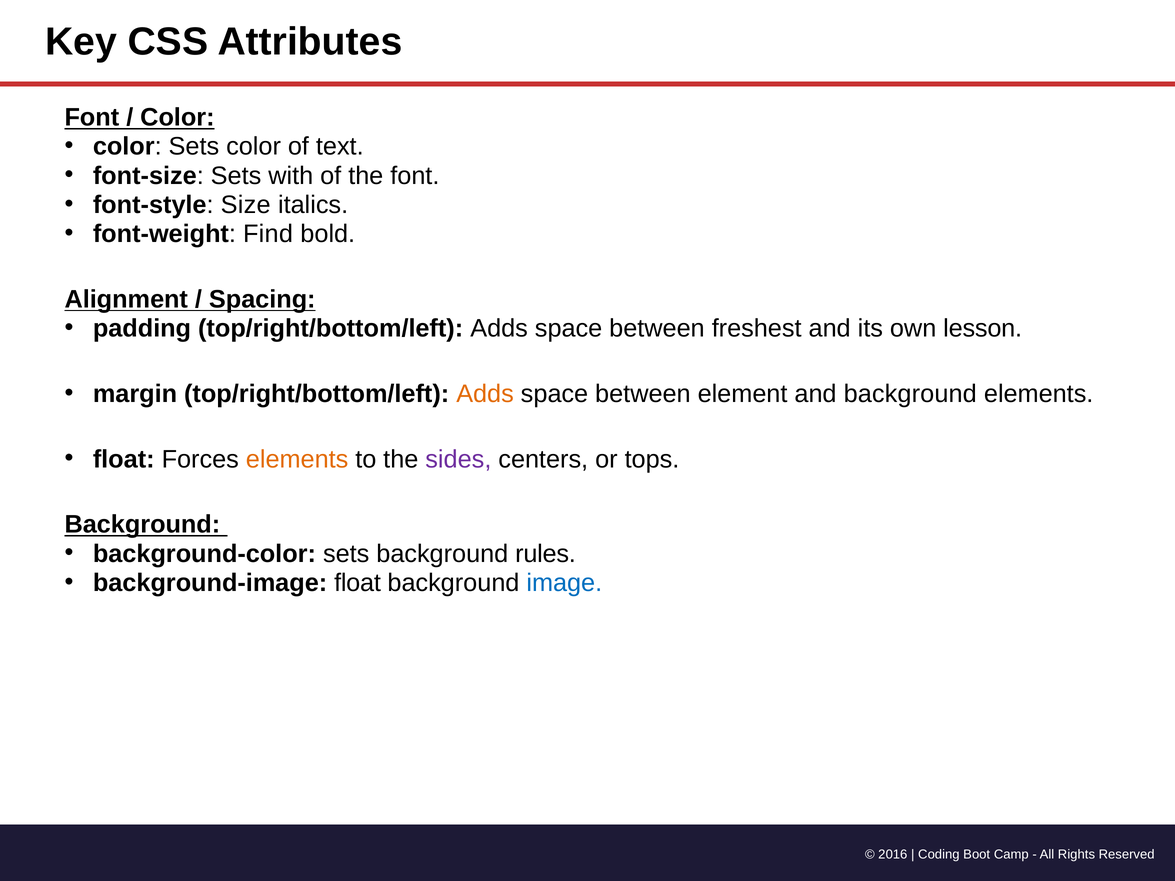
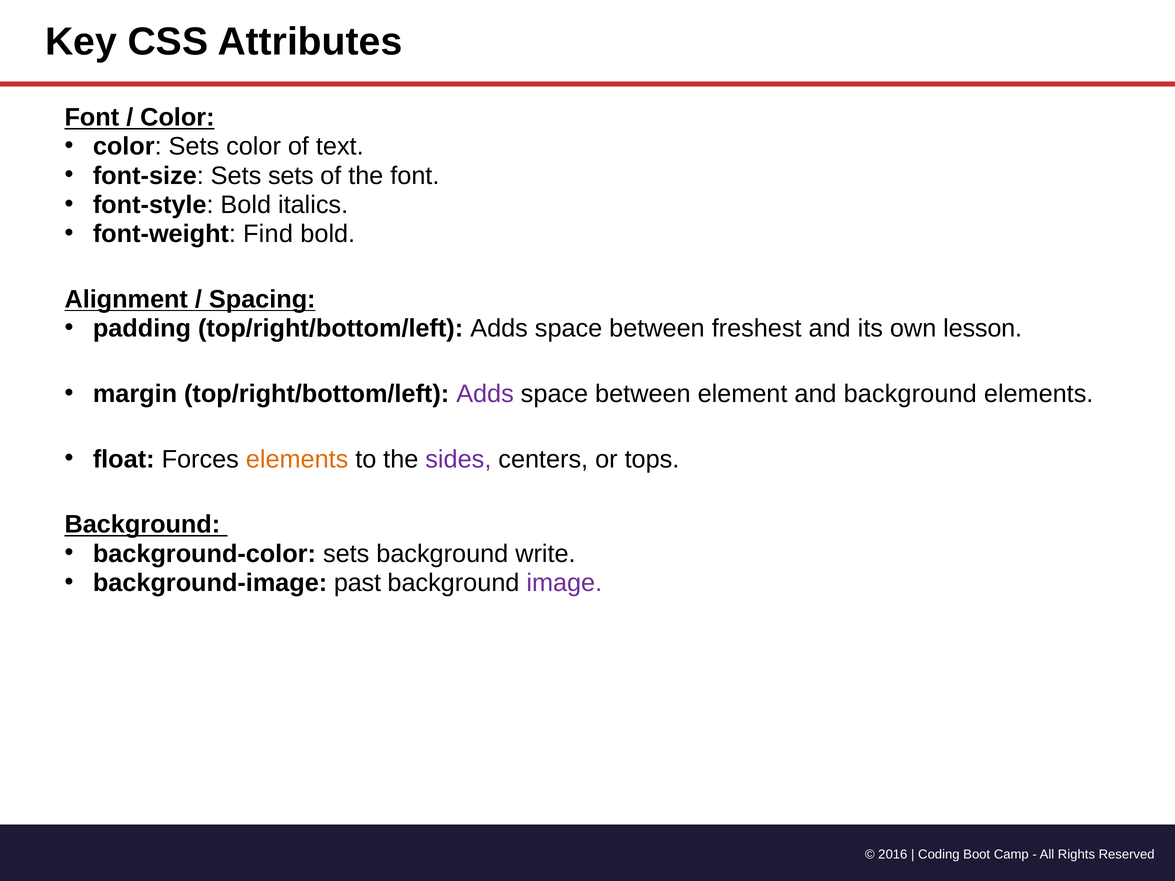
Sets with: with -> sets (291, 176)
font-style Size: Size -> Bold (246, 205)
Adds colour: orange -> purple (485, 394)
rules: rules -> write (545, 554)
background-image float: float -> past (358, 583)
image colour: blue -> purple (564, 583)
